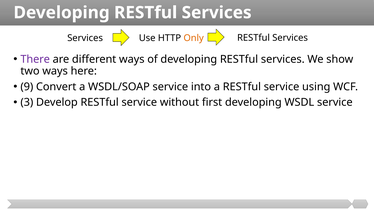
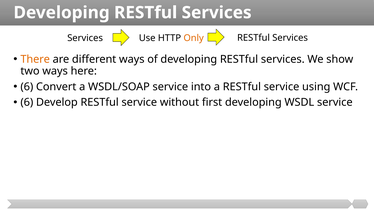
There colour: purple -> orange (35, 59)
9: 9 -> 6 (27, 87)
3: 3 -> 6 (27, 103)
